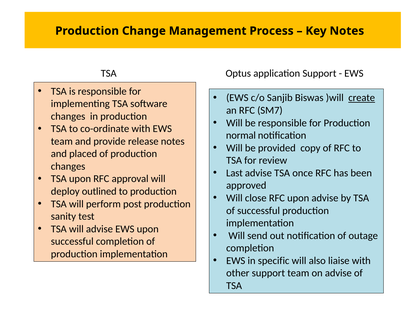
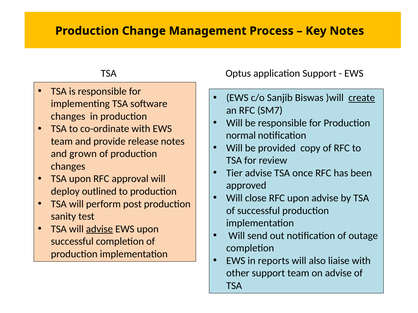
placed: placed -> grown (83, 154)
Last: Last -> Tier (234, 173)
advise underline: none -> present (99, 229)
specific: specific -> reports (274, 261)
